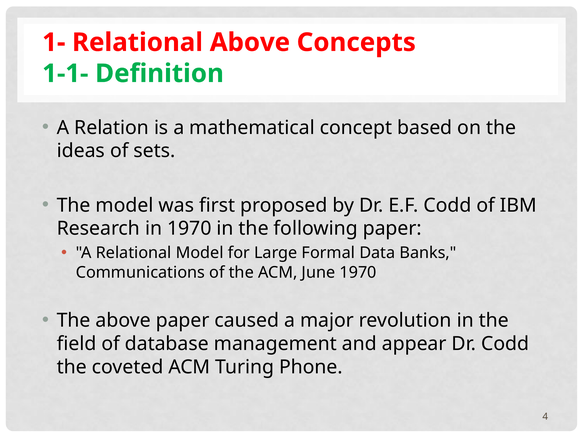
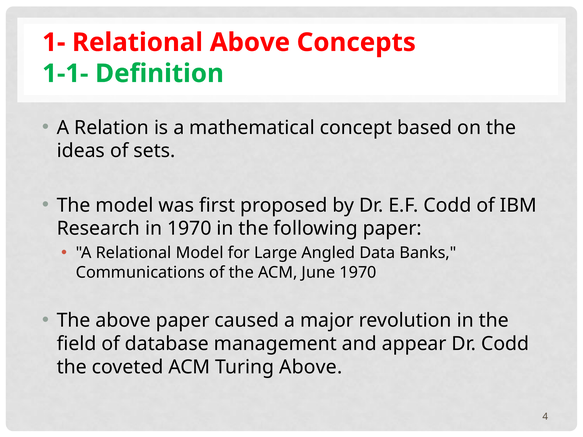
Formal: Formal -> Angled (328, 253)
Turing Phone: Phone -> Above (311, 367)
